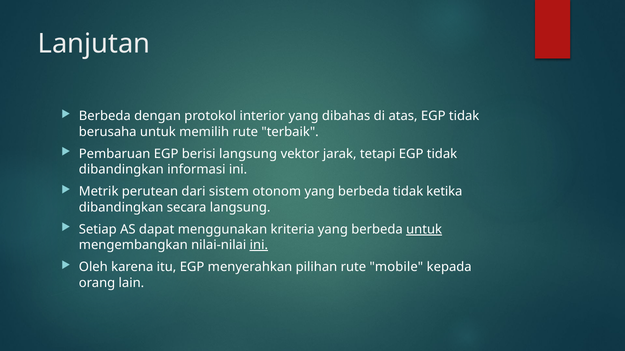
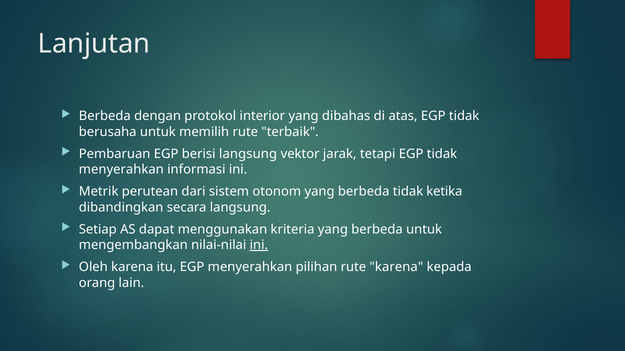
dibandingkan: dibandingkan -> menyerahkan (121, 170)
untuk underline: present -> none (424, 230)
rute mobile: mobile -> karena (396, 268)
